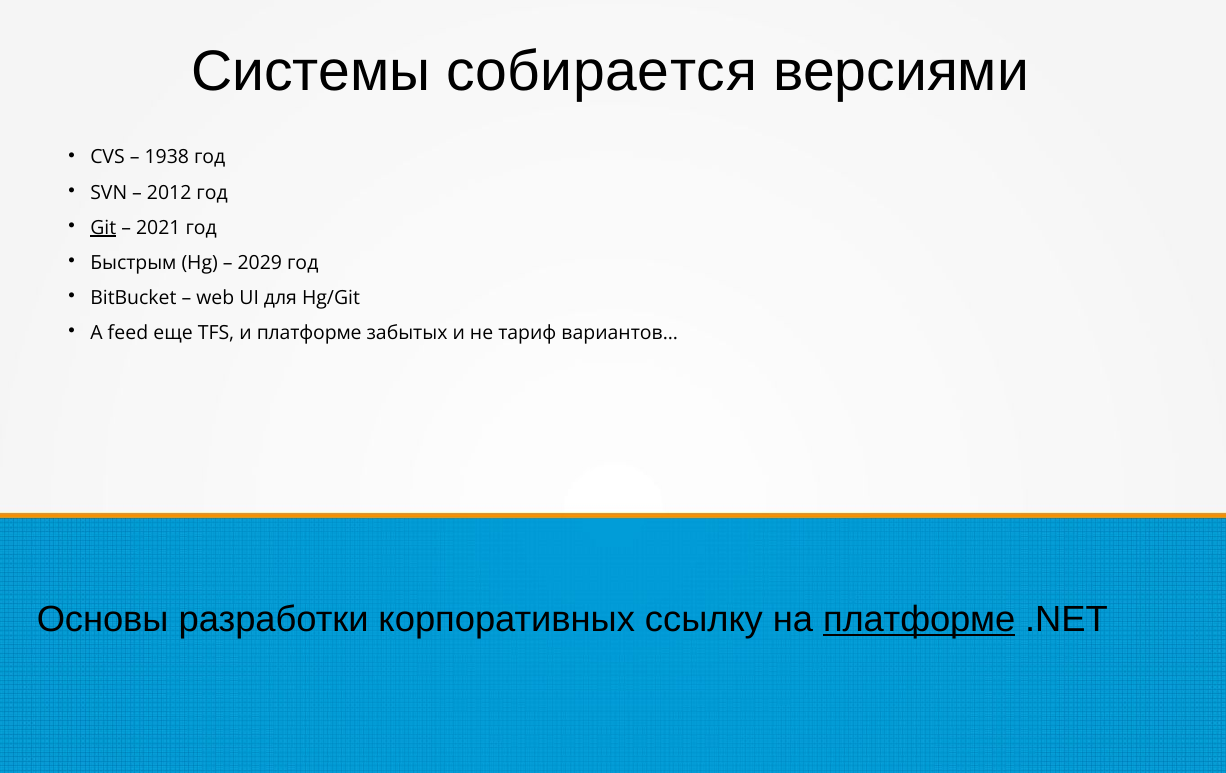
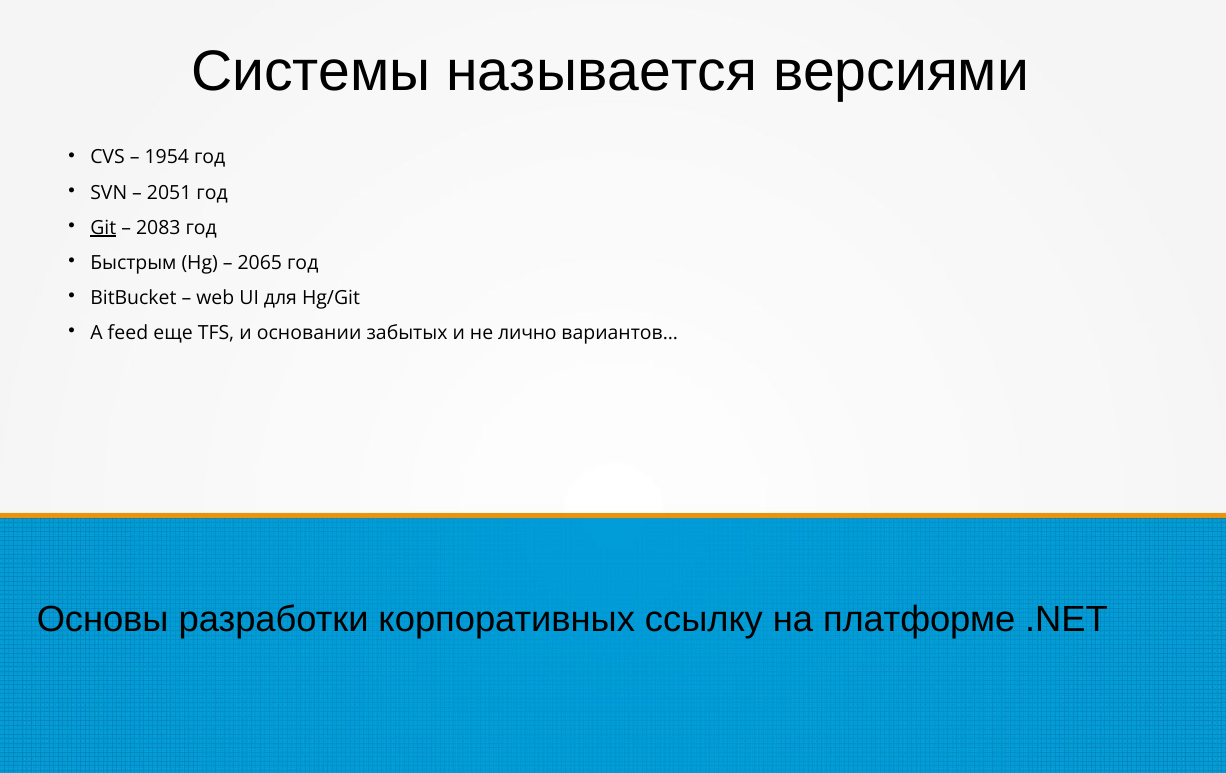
собирается: собирается -> называется (602, 72)
1938: 1938 -> 1954 (167, 157)
2012: 2012 -> 2051 (169, 192)
2021: 2021 -> 2083 (158, 228)
2029: 2029 -> 2065 (260, 263)
и платформе: платформе -> основании (309, 333)
тариф: тариф -> лично (527, 333)
платформе underline: present -> none (919, 619)
